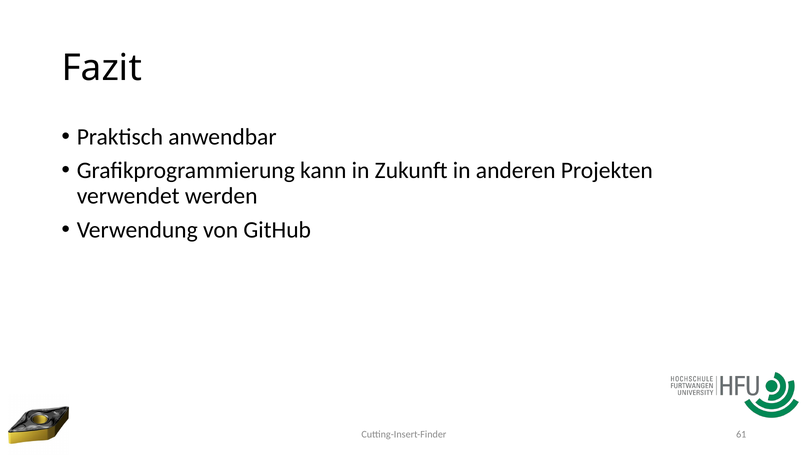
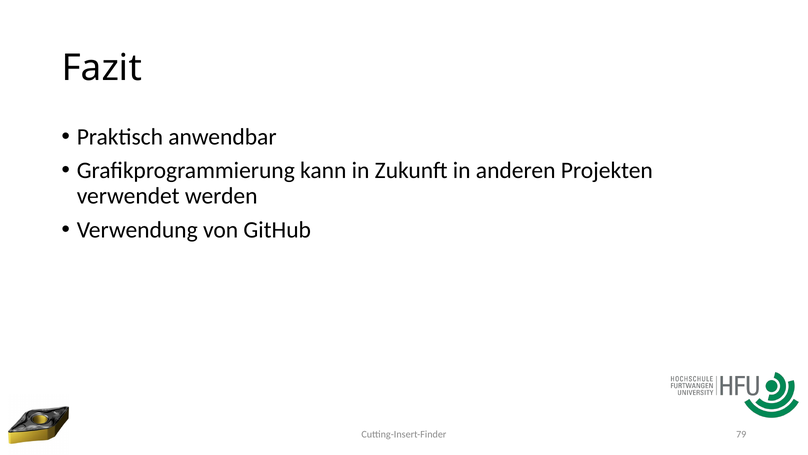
61: 61 -> 79 (741, 434)
